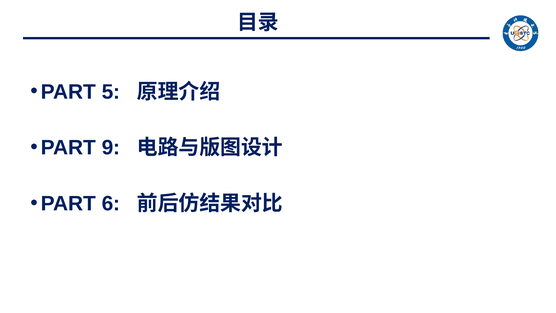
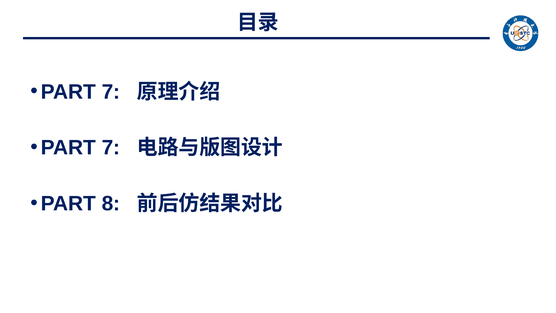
5: 5 -> 7 (111, 92)
9: 9 -> 7 (111, 148)
6: 6 -> 8 (111, 203)
